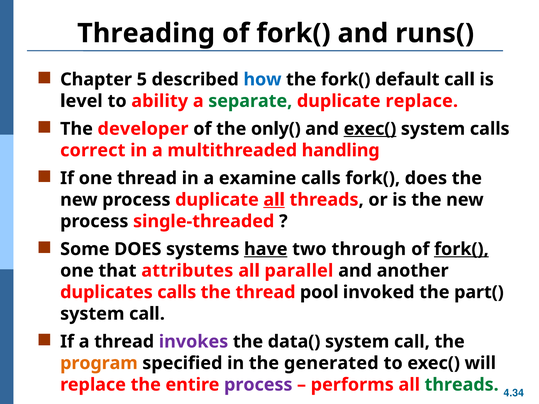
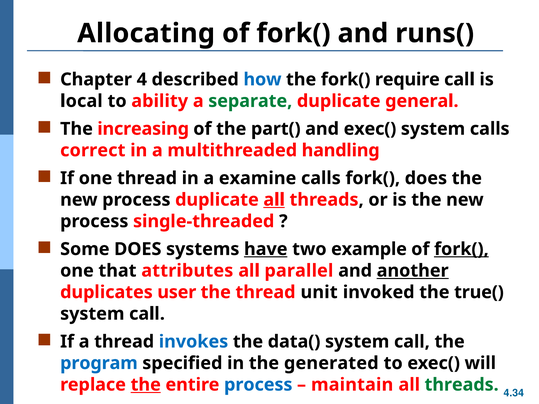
Threading: Threading -> Allocating (146, 33)
5: 5 -> 4 (142, 80)
default: default -> require (407, 80)
level: level -> local (81, 101)
duplicate replace: replace -> general (422, 101)
developer: developer -> increasing (143, 129)
only(: only( -> part( (276, 129)
exec( underline: present -> none (370, 129)
through: through -> example (369, 249)
another underline: none -> present (413, 271)
duplicates calls: calls -> user (177, 292)
pool: pool -> unit (319, 292)
part(: part( -> true( (479, 292)
invokes colour: purple -> blue (194, 342)
program colour: orange -> blue (99, 363)
the underline: none -> present (146, 385)
process colour: purple -> blue (258, 385)
performs: performs -> maintain (352, 385)
